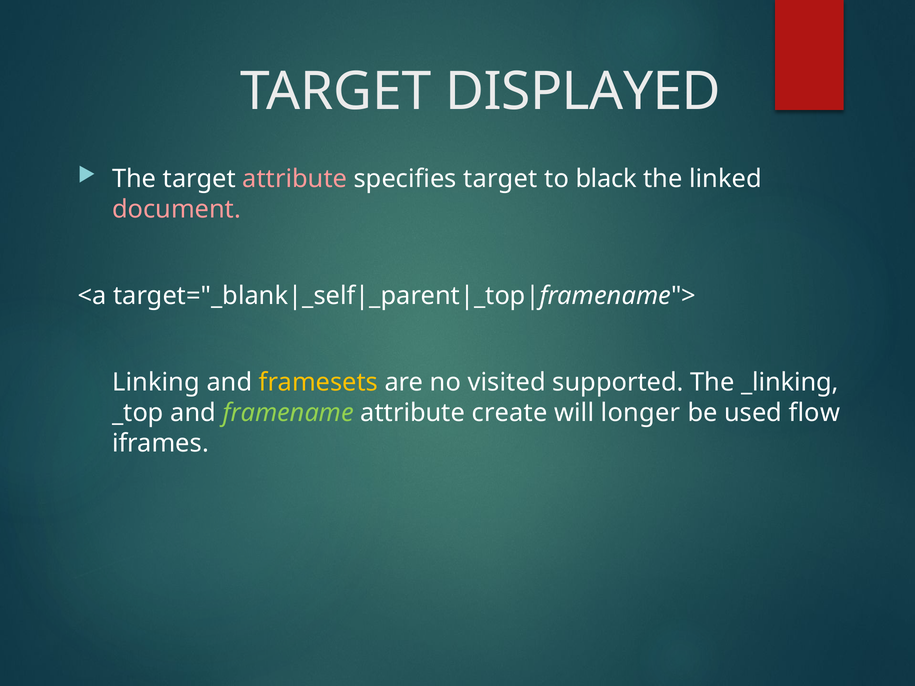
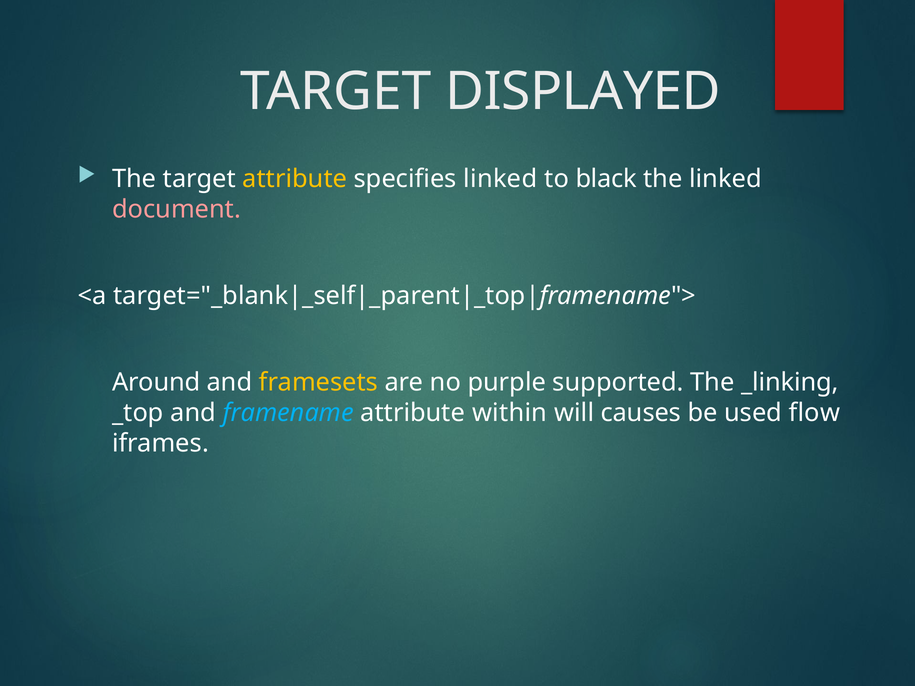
attribute colour: pink -> yellow (295, 179)
specifies target: target -> linked (500, 179)
Linking: Linking -> Around (156, 383)
visited: visited -> purple (507, 383)
framename colour: light green -> light blue (288, 413)
create: create -> within (510, 413)
longer: longer -> causes (641, 413)
